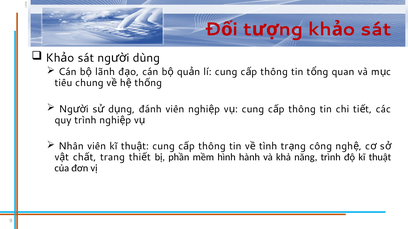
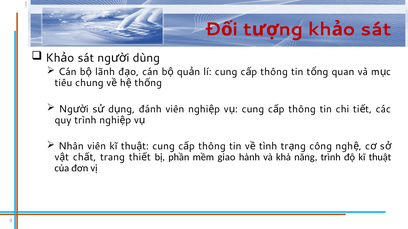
hình: hình -> giao (226, 158)
